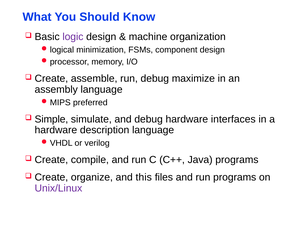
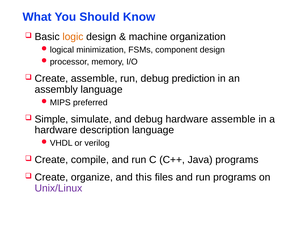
logic colour: purple -> orange (73, 37)
maximize: maximize -> prediction (193, 79)
hardware interfaces: interfaces -> assemble (233, 119)
